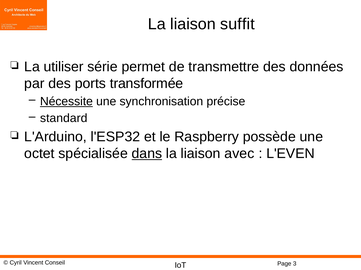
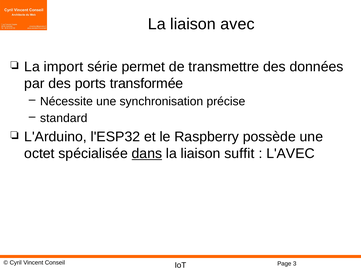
suffit: suffit -> avec (237, 24)
utiliser: utiliser -> import (63, 67)
Nécessite underline: present -> none (66, 102)
avec: avec -> suffit (239, 154)
L'EVEN: L'EVEN -> L'AVEC (291, 154)
